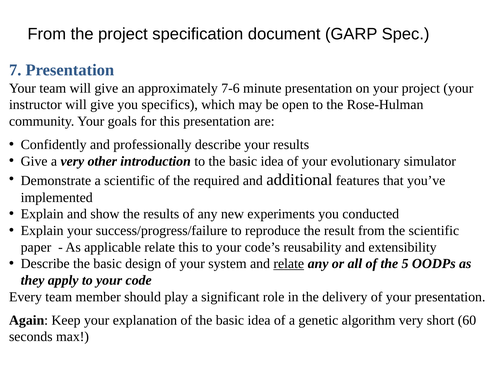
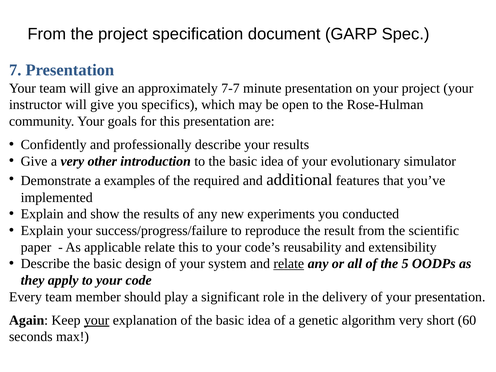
7-6: 7-6 -> 7-7 (230, 88)
a scientific: scientific -> examples (130, 180)
your underline: none -> present (97, 320)
